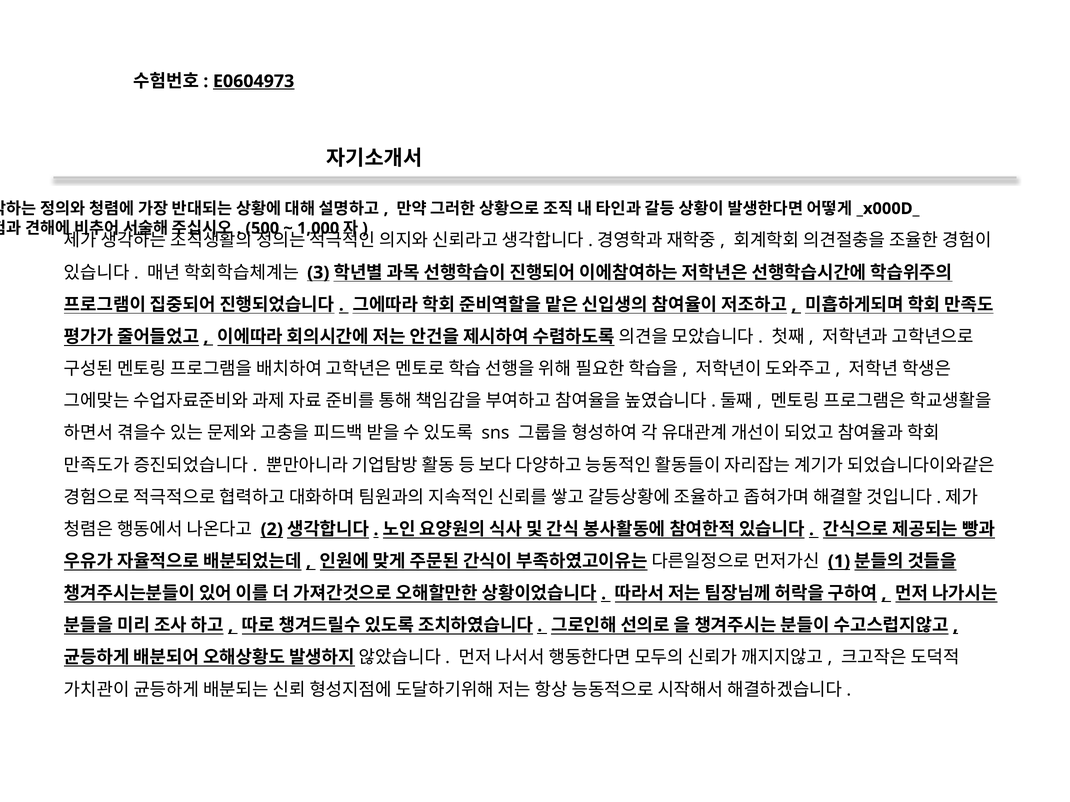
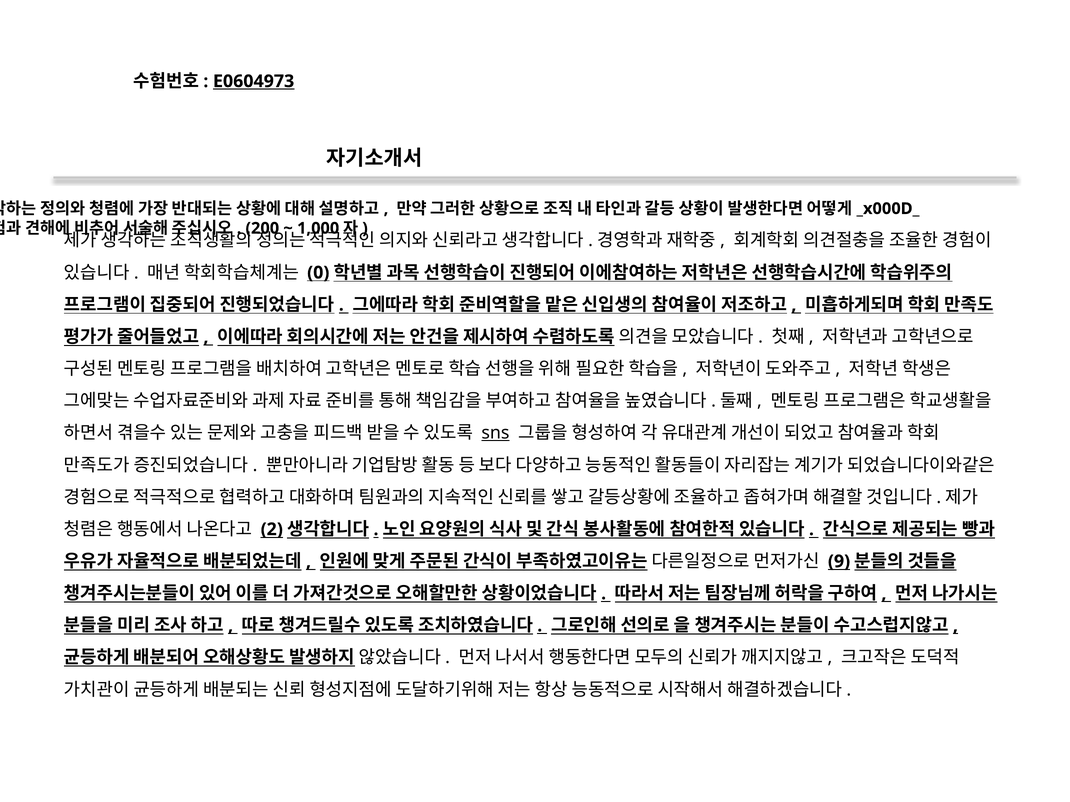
500: 500 -> 200 (262, 228)
3: 3 -> 0 (318, 273)
sns underline: none -> present (495, 433)
1: 1 -> 9 (839, 562)
